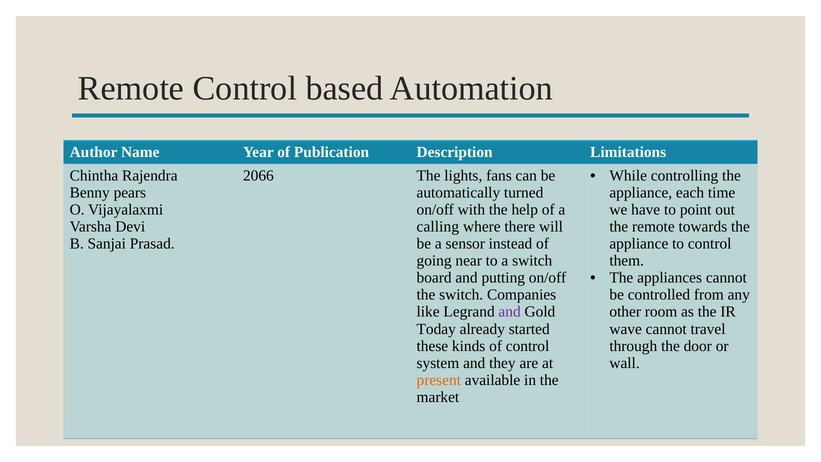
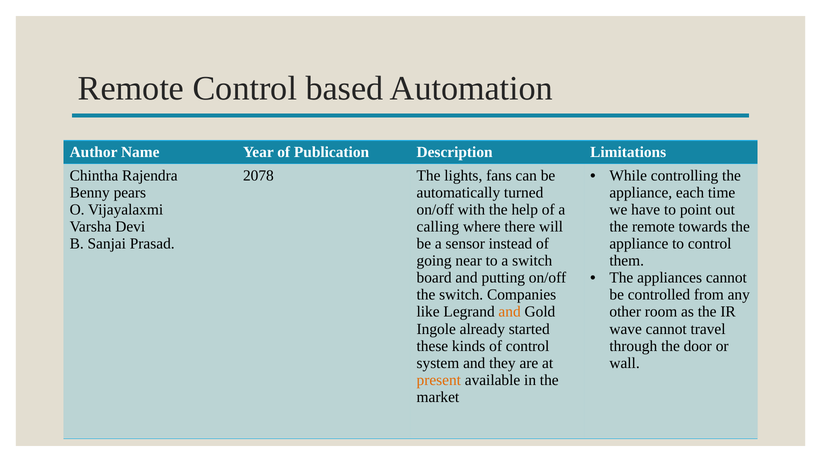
2066: 2066 -> 2078 (258, 175)
and colour: purple -> orange (510, 312)
Today: Today -> Ingole (436, 329)
